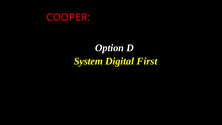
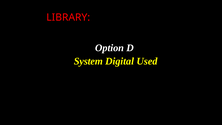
COOPER: COOPER -> LIBRARY (68, 17)
First: First -> Used (147, 61)
